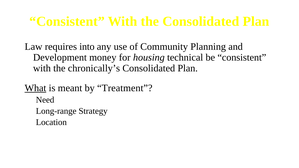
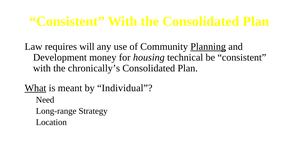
into: into -> will (87, 47)
Planning underline: none -> present (208, 47)
Treatment: Treatment -> Individual (125, 88)
